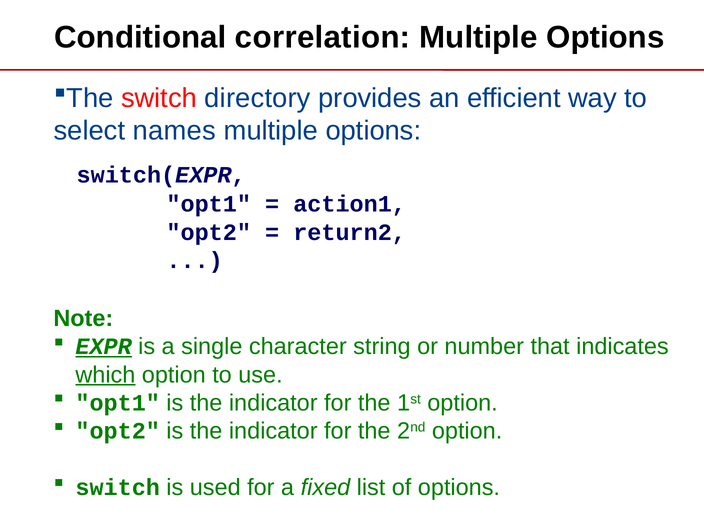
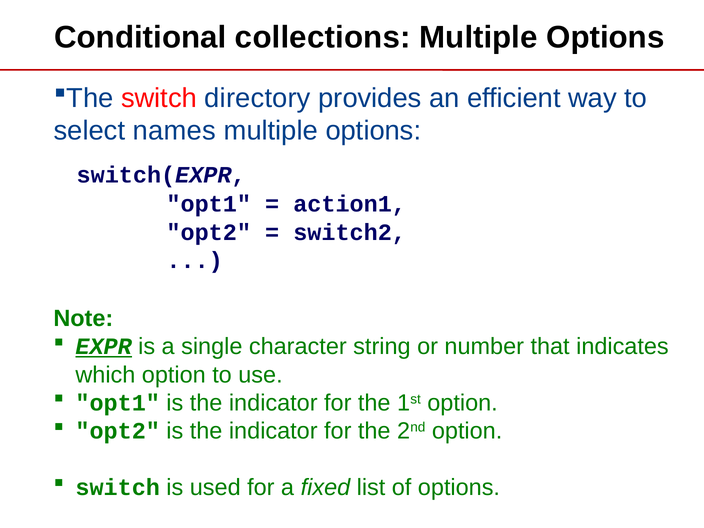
correlation: correlation -> collections (323, 37)
return2: return2 -> switch2 (350, 232)
which underline: present -> none (105, 375)
